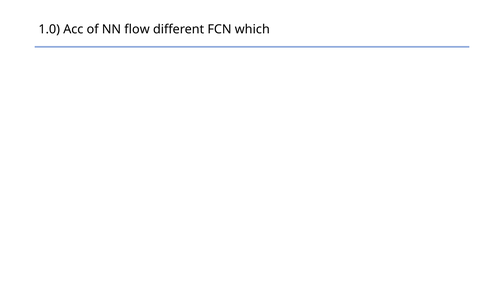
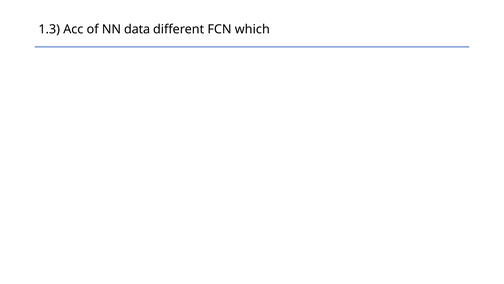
1.0: 1.0 -> 1.3 (49, 29)
flow: flow -> data (137, 29)
